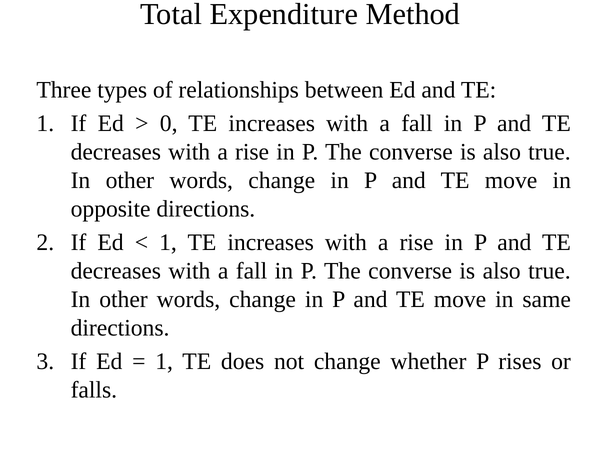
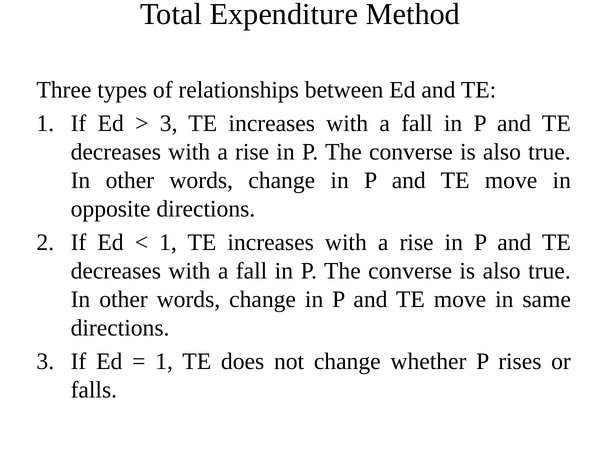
0: 0 -> 3 (169, 124)
